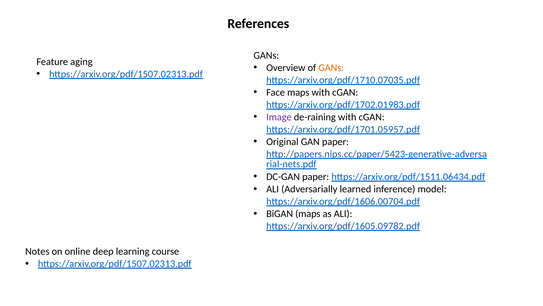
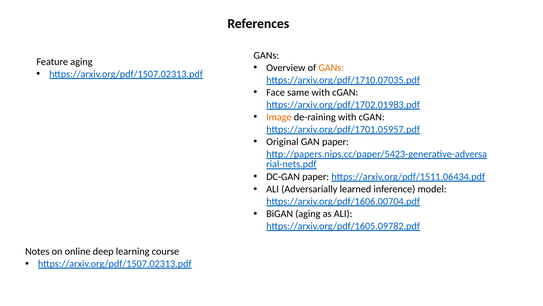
Face maps: maps -> same (298, 92)
Image colour: purple -> orange (279, 117)
BiGAN maps: maps -> aging (308, 213)
